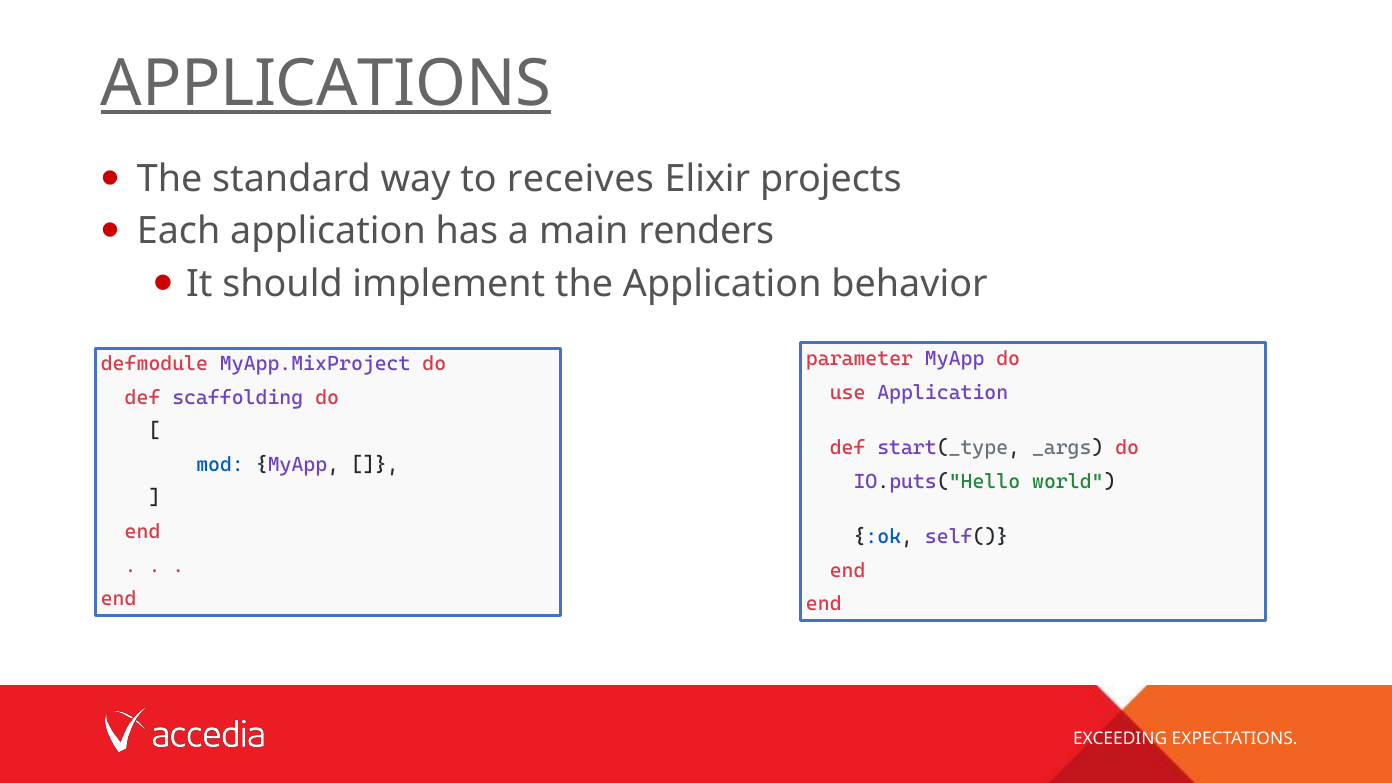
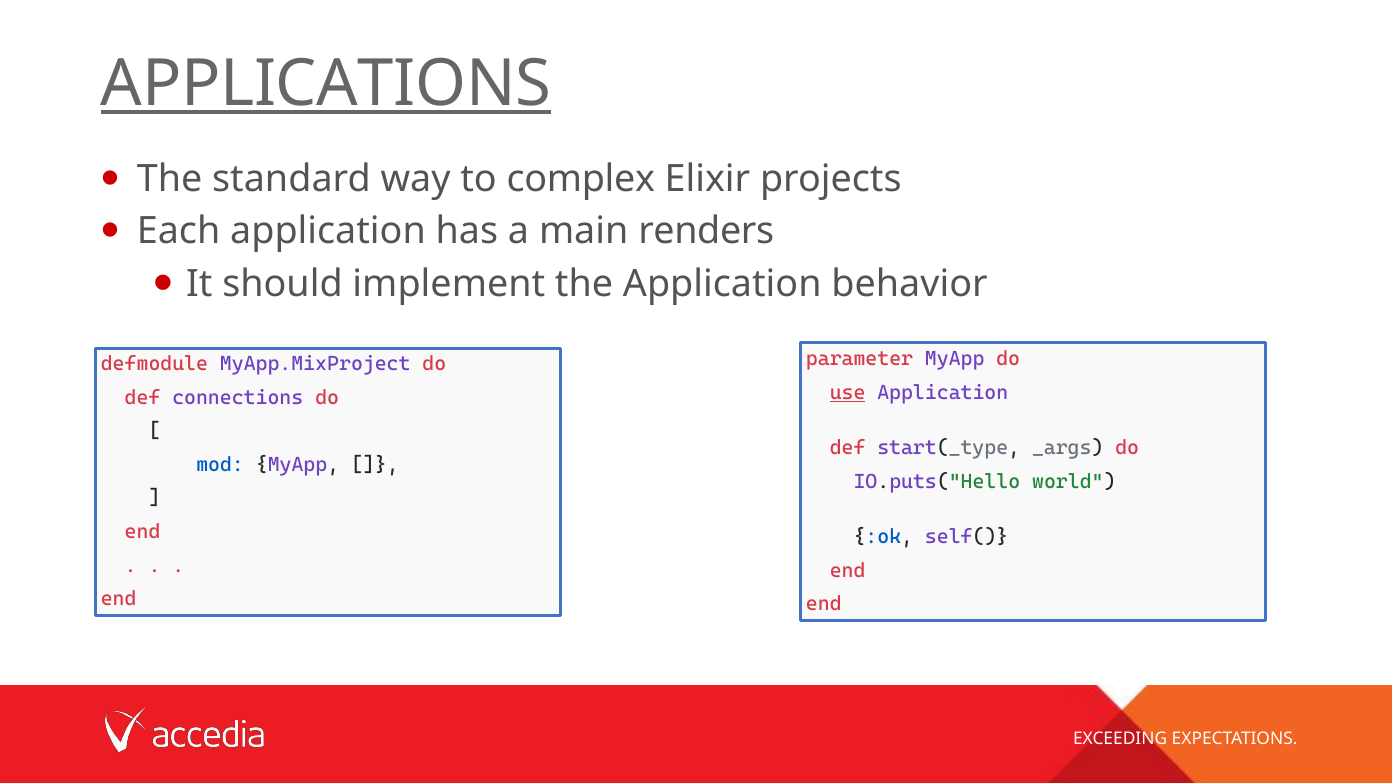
receives: receives -> complex (581, 179)
use underline: none -> present (848, 392)
scaffolding: scaffolding -> connections (238, 398)
